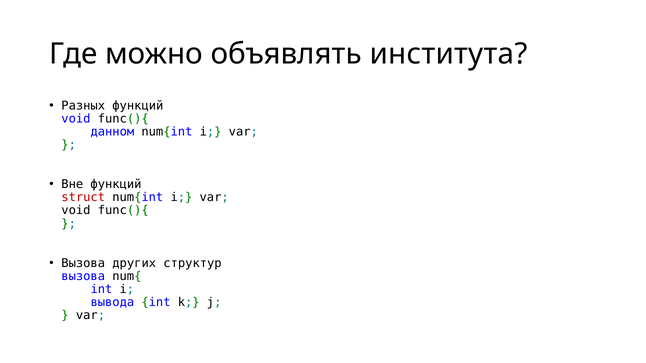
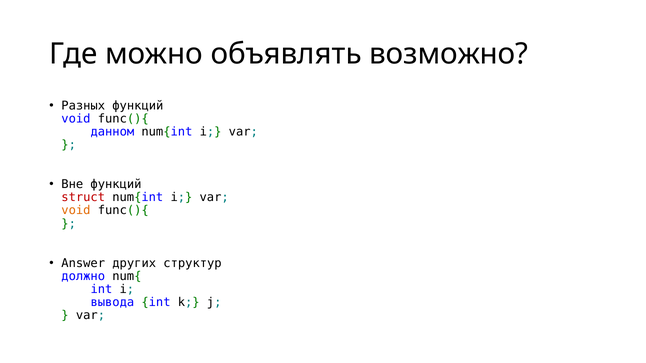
института: института -> возможно (449, 54)
void colour: black -> orange (76, 211)
Вызова: Вызова -> Answer (83, 263)
вызова: вызова -> должно (83, 276)
